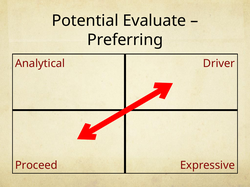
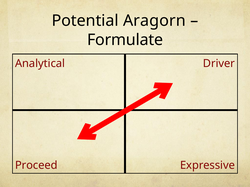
Evaluate: Evaluate -> Aragorn (154, 21)
Preferring: Preferring -> Formulate (125, 40)
